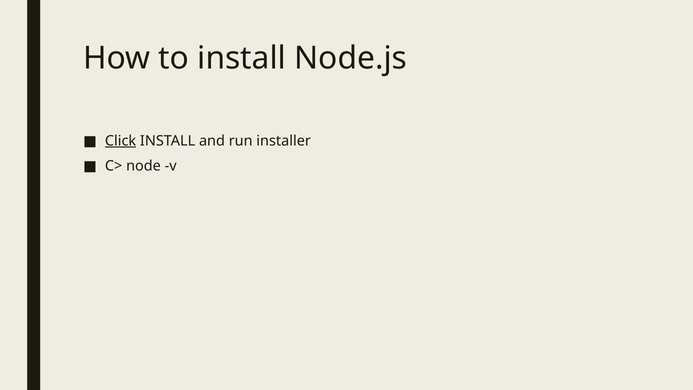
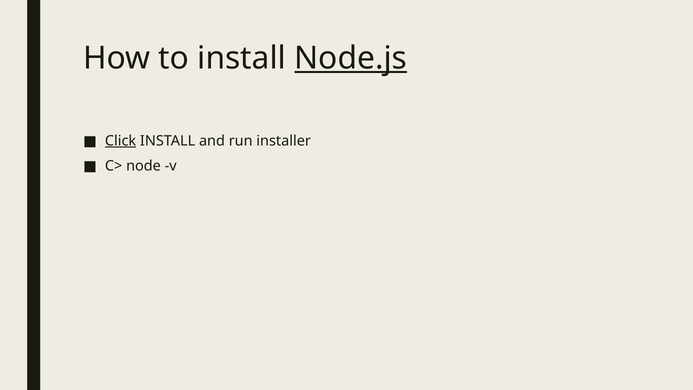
Node.js underline: none -> present (351, 58)
